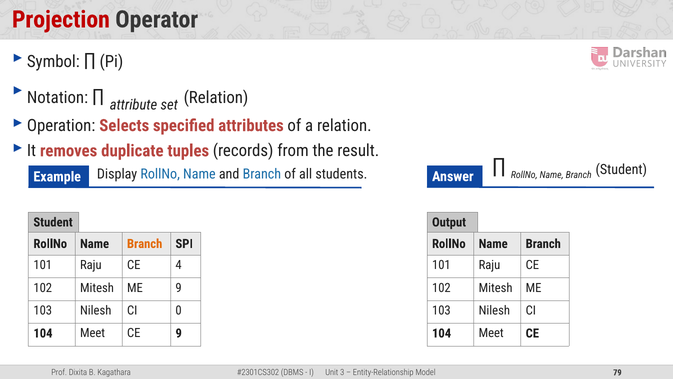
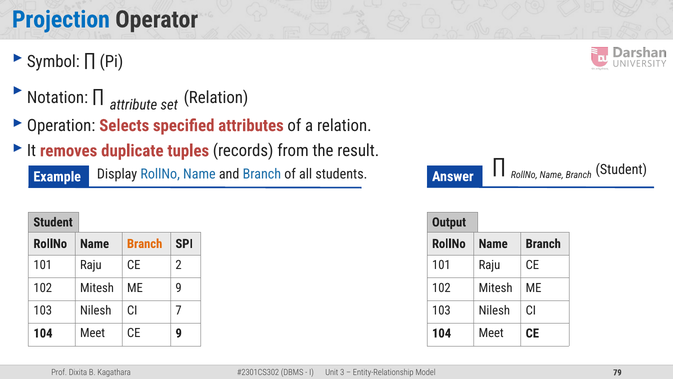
Projection colour: red -> blue (61, 19)
4: 4 -> 2 (179, 265)
0: 0 -> 7 (179, 310)
